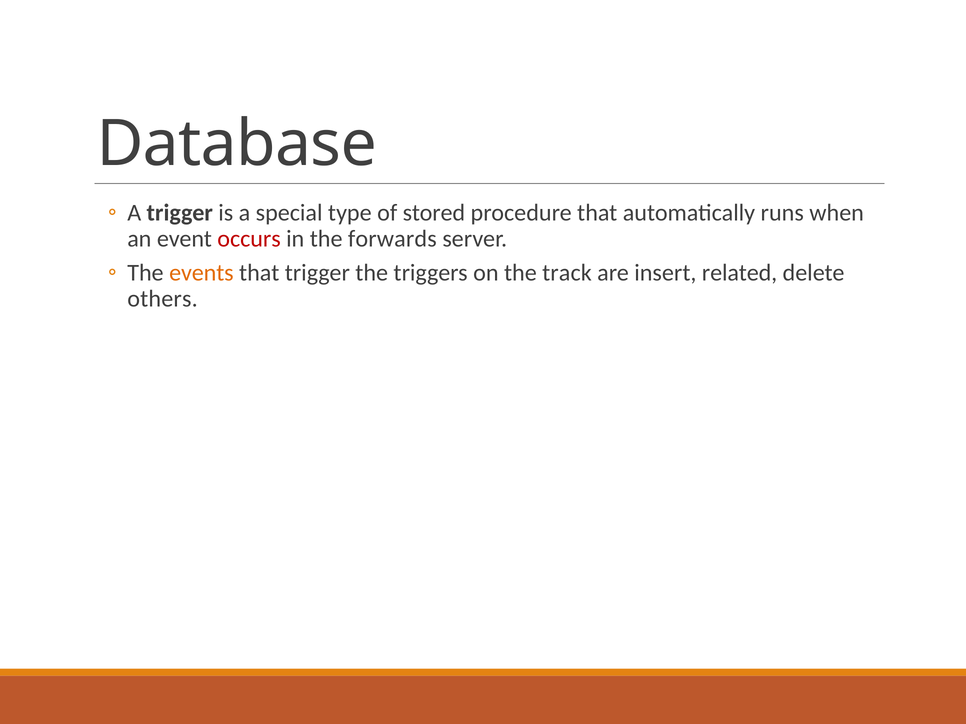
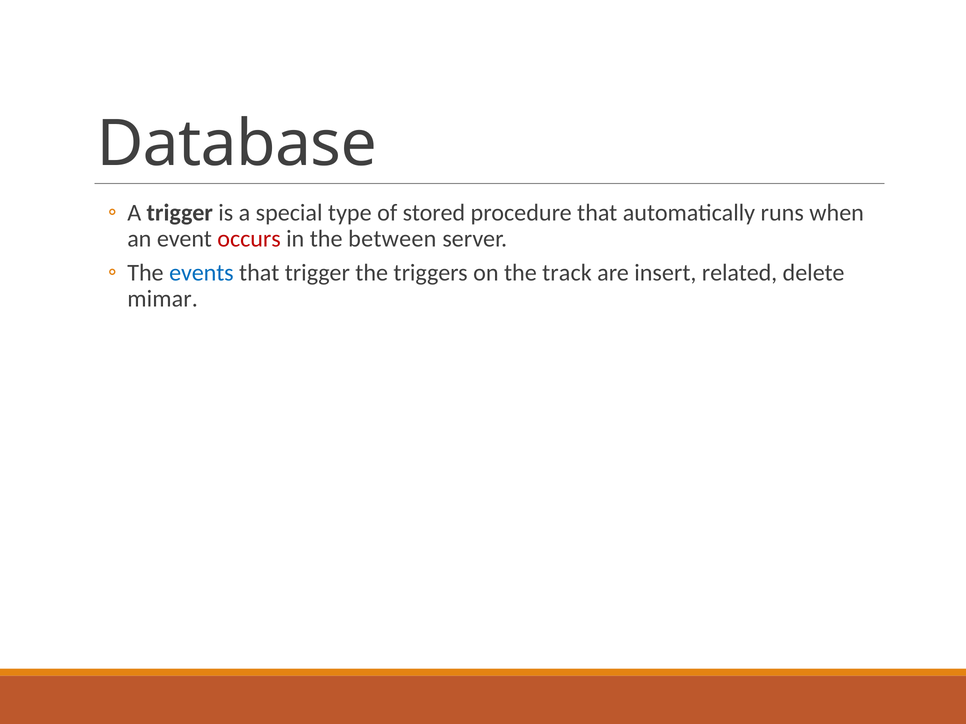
forwards: forwards -> between (392, 239)
events colour: orange -> blue (201, 273)
others: others -> mimar (163, 299)
